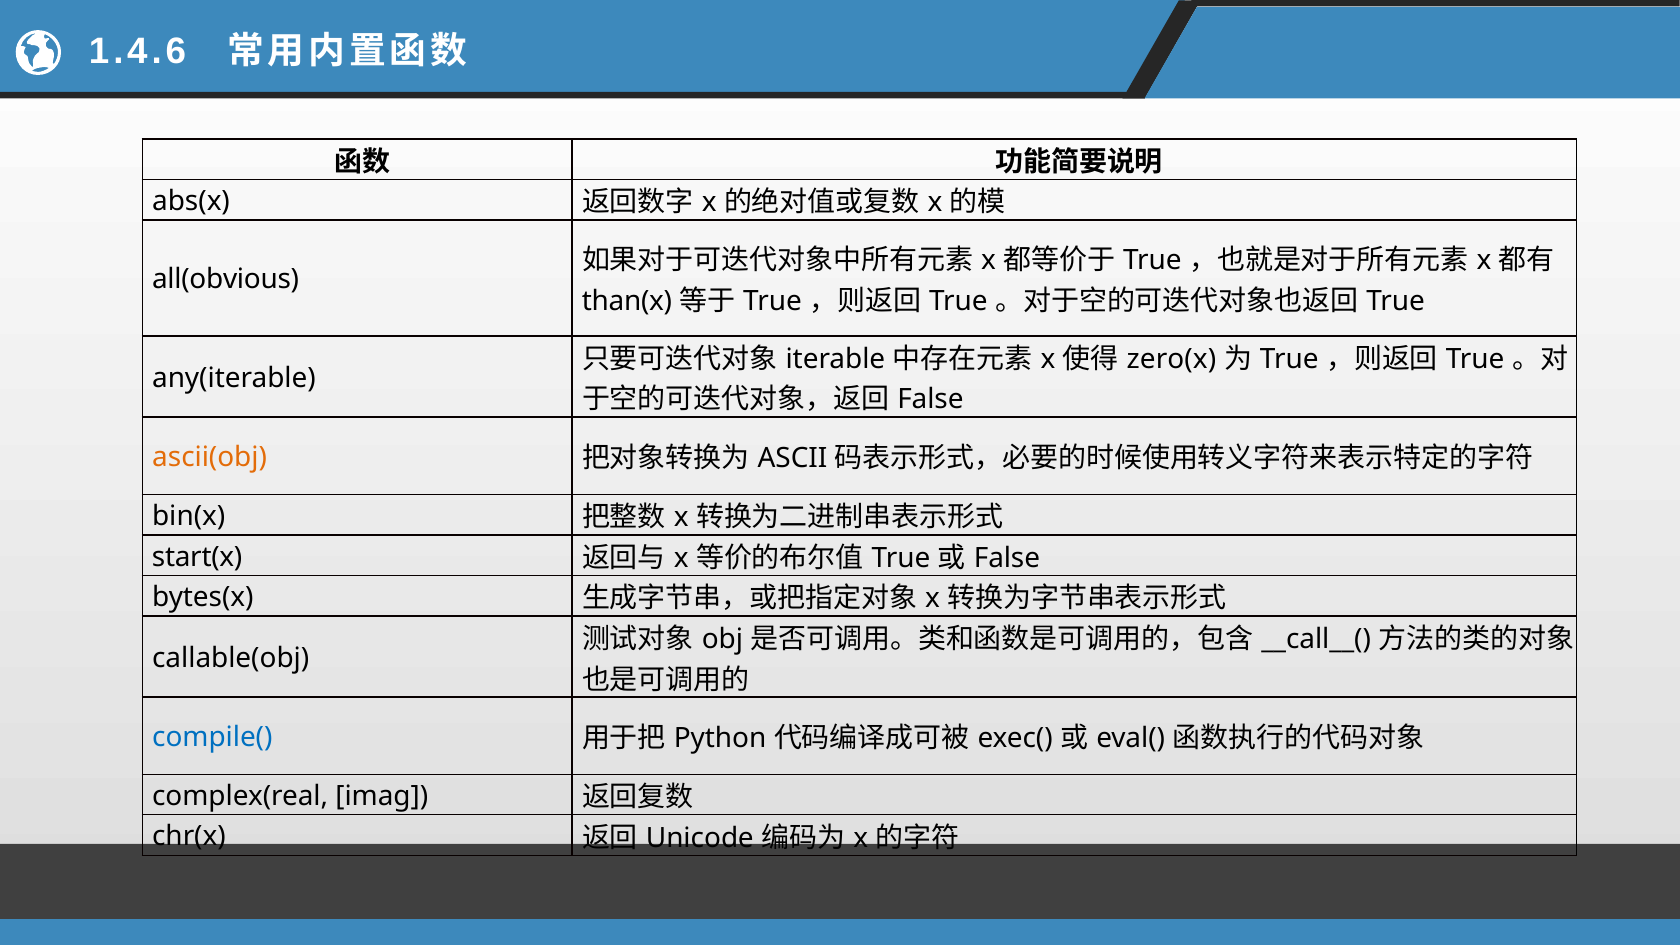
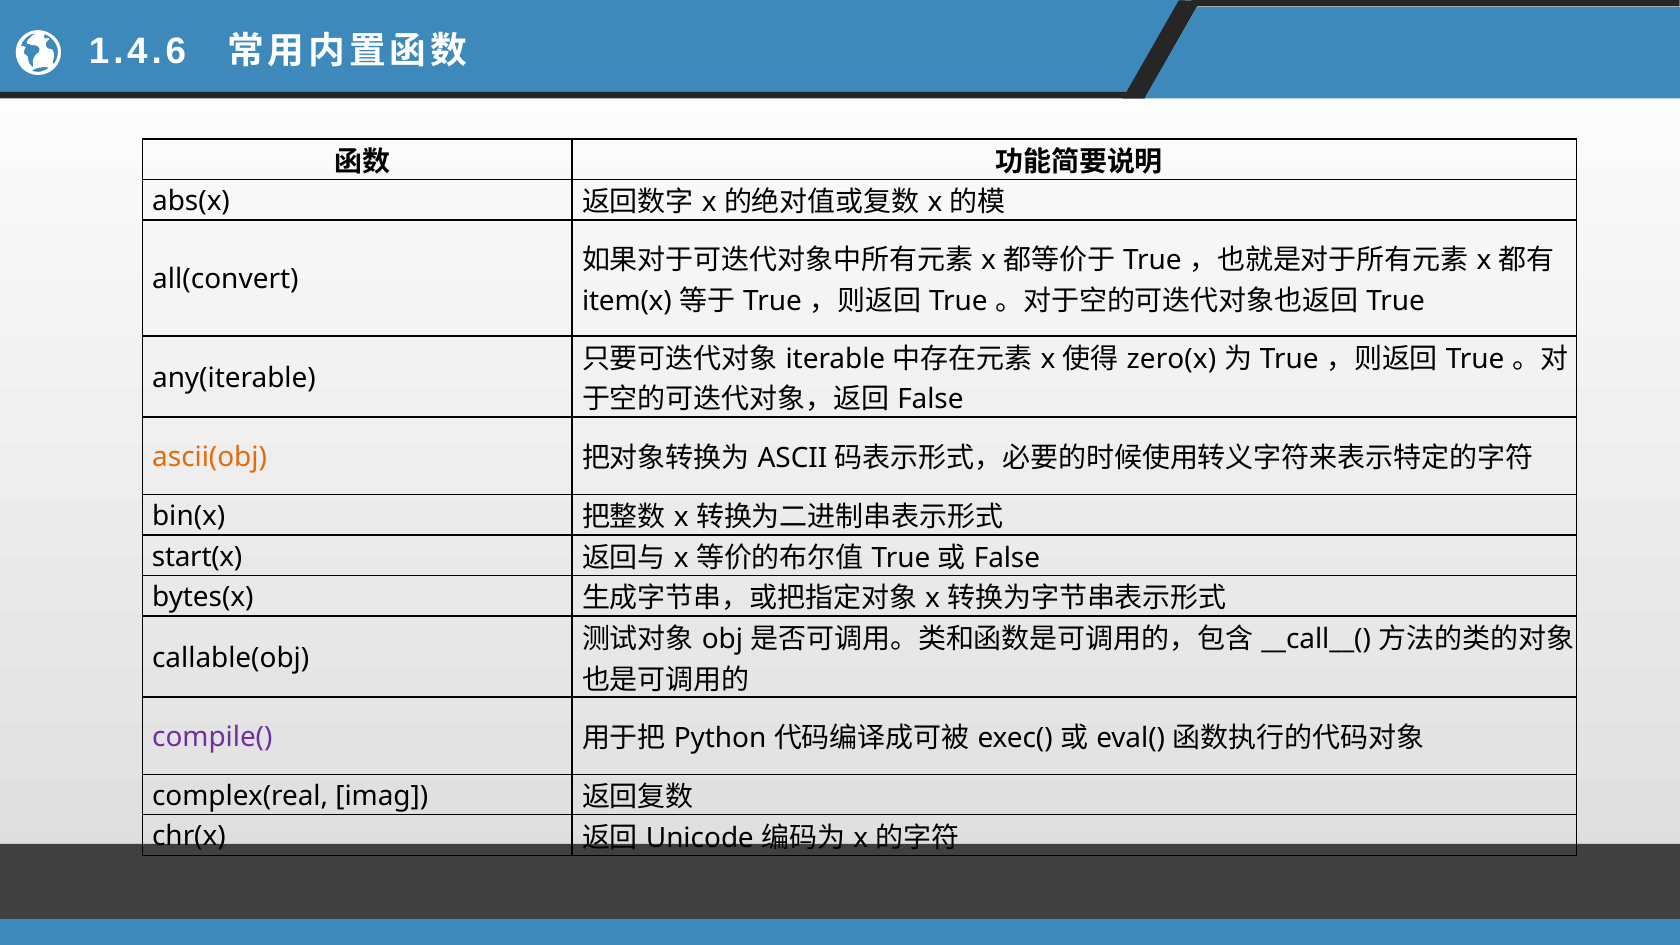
all(obvious: all(obvious -> all(convert (225, 279)
than(x: than(x -> item(x (627, 301)
compile( colour: blue -> purple (212, 737)
